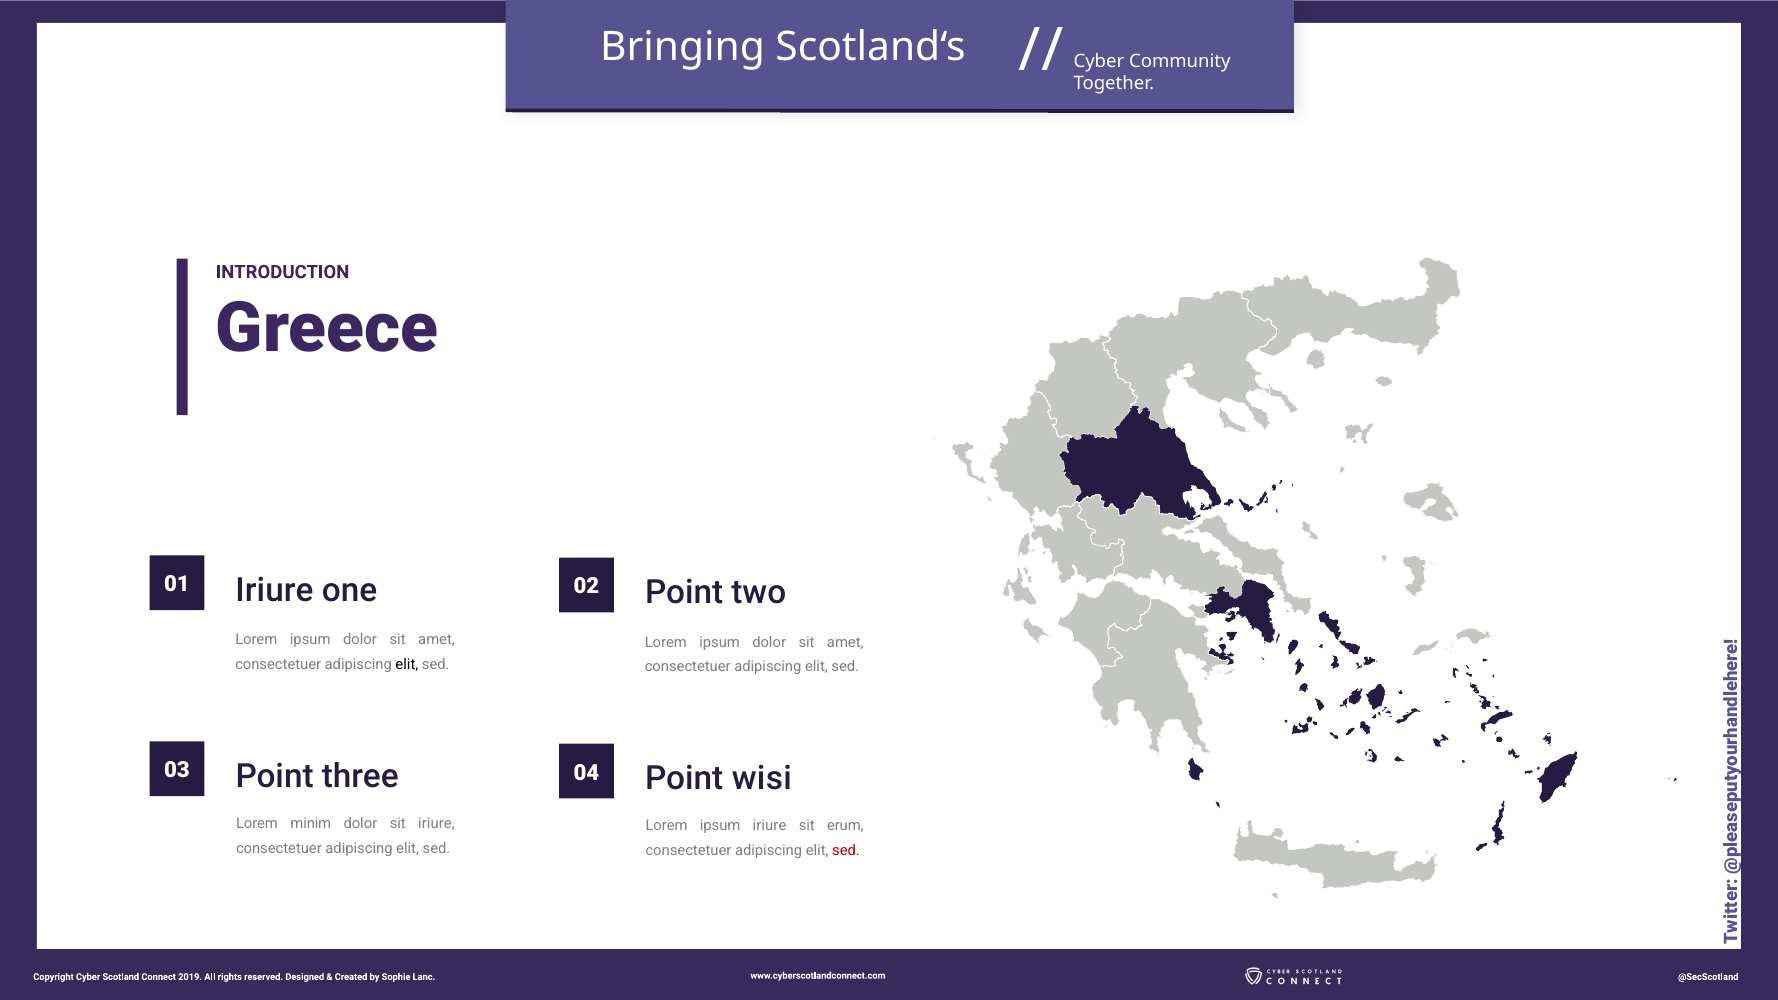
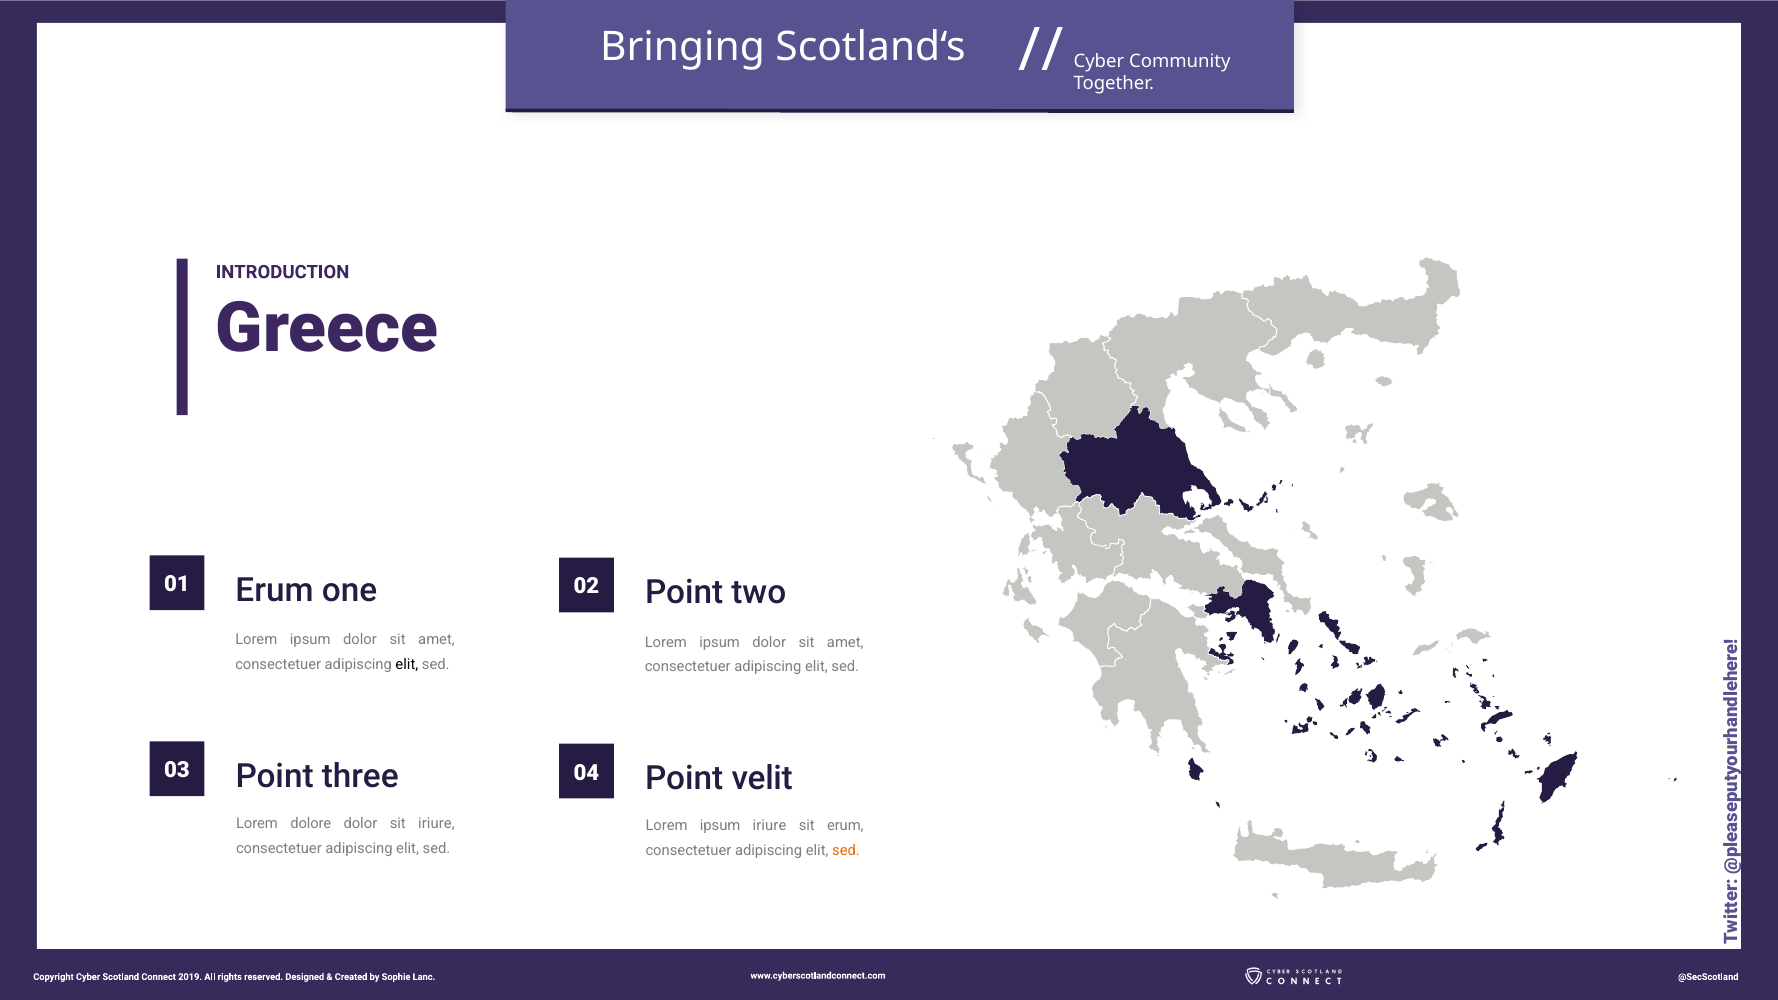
Iriure: Iriure -> Erum (275, 591)
wisi: wisi -> velit (762, 779)
minim: minim -> dolore (311, 824)
sed colour: red -> orange (846, 851)
